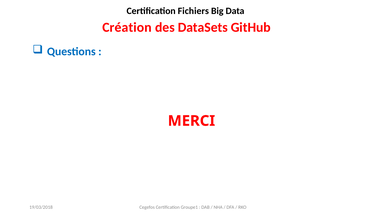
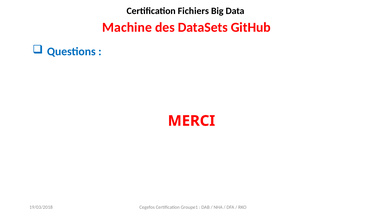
Création: Création -> Machine (127, 27)
